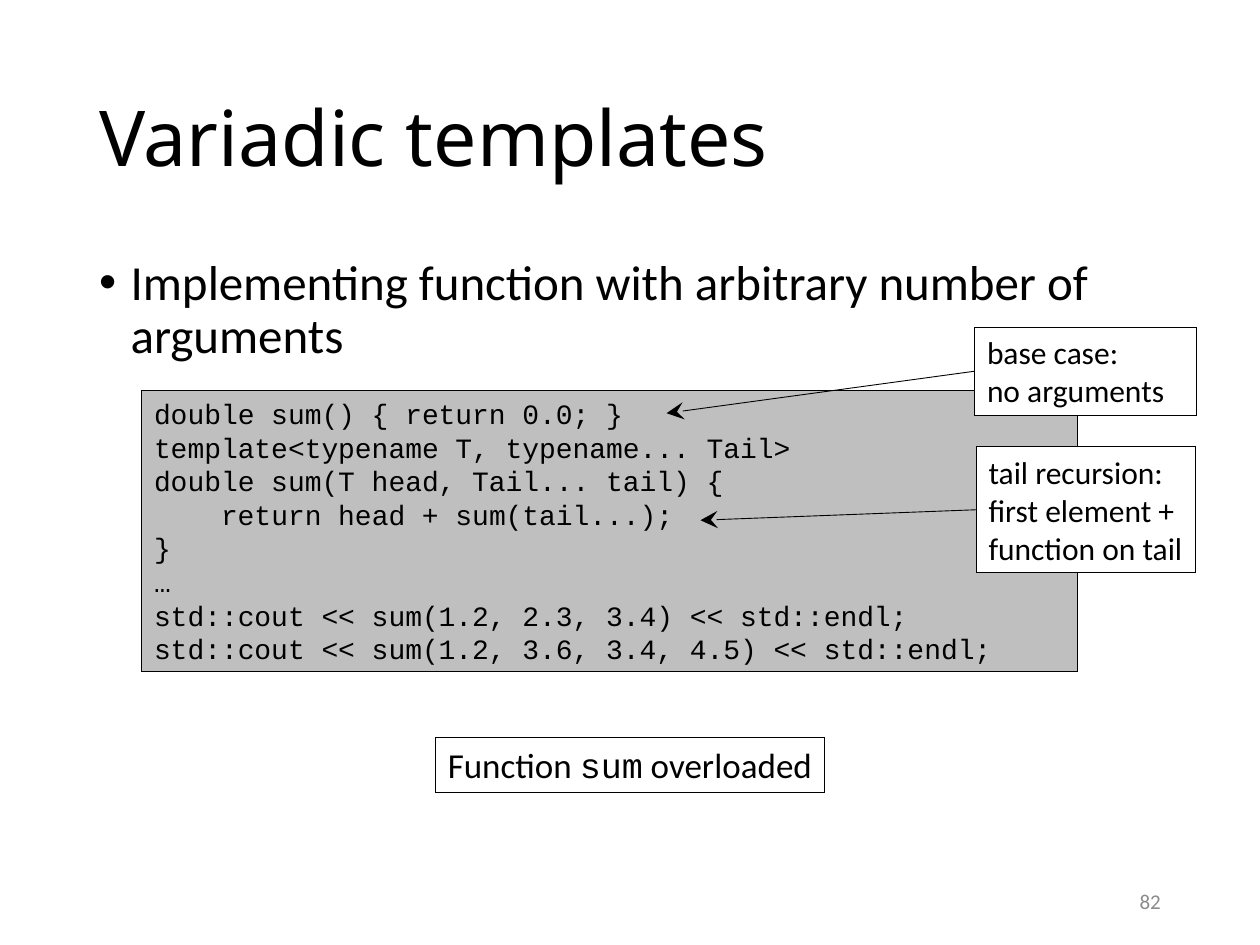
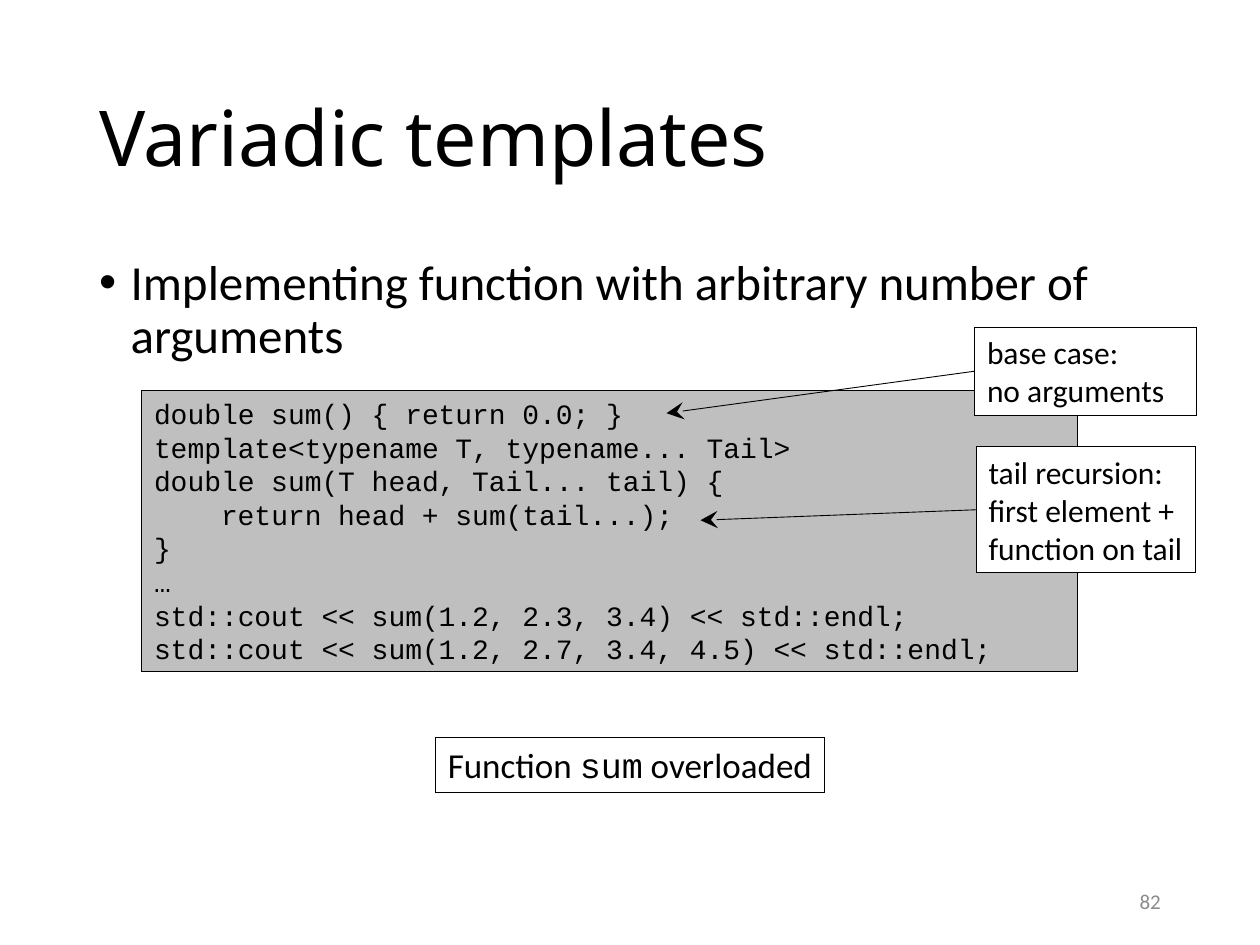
3.6: 3.6 -> 2.7 (556, 650)
